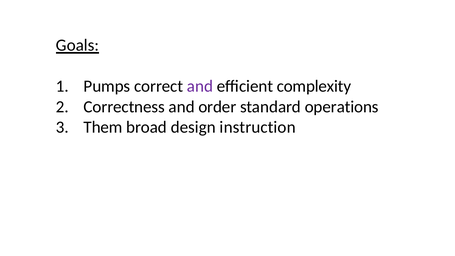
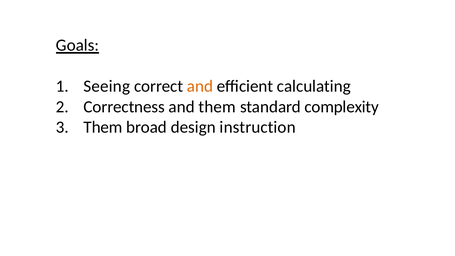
Pumps: Pumps -> Seeing (107, 86)
and colour: purple -> orange (200, 86)
complexity: complexity -> calculating (314, 86)
and order: order -> them (217, 107)
operations: operations -> complexity (342, 107)
